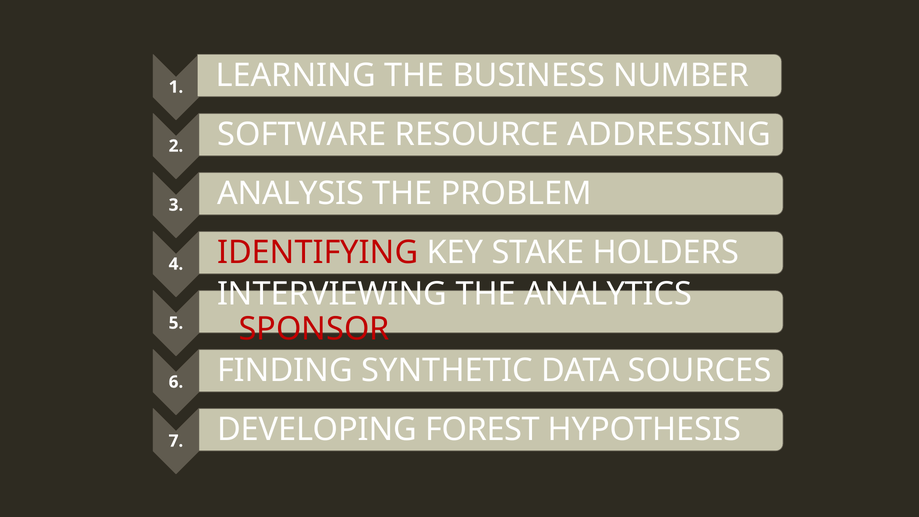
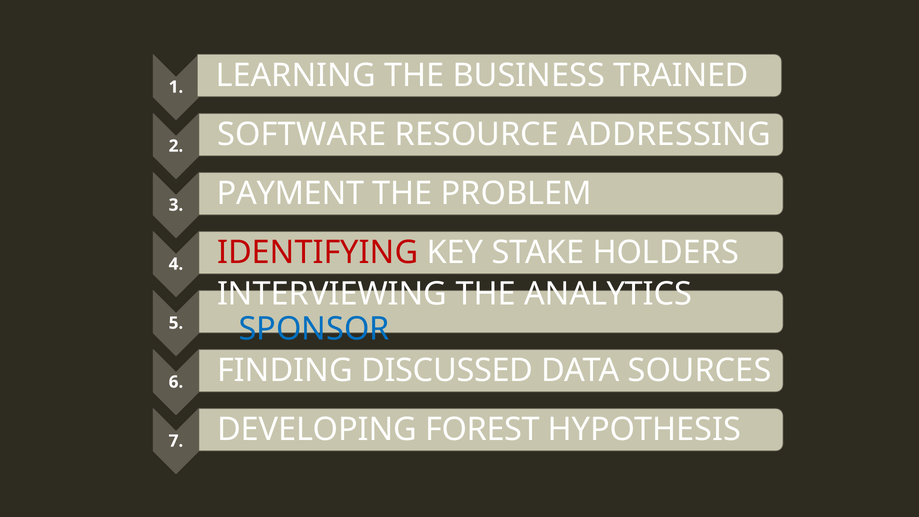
NUMBER: NUMBER -> TRAINED (681, 75)
ANALYSIS: ANALYSIS -> PAYMENT (291, 193)
SPONSOR colour: red -> blue (314, 329)
SYNTHETIC: SYNTHETIC -> DISCUSSED (447, 370)
